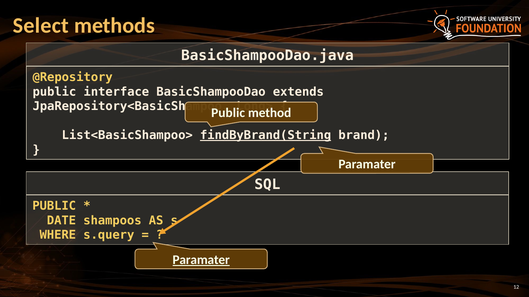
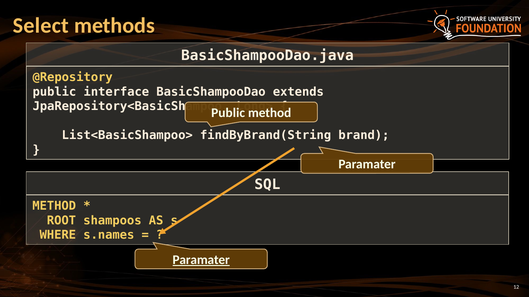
findByBrand(String underline: present -> none (266, 136)
PUBLIC: PUBLIC -> METHOD (54, 206)
DATE: DATE -> ROOT (61, 221)
s.query: s.query -> s.names (109, 236)
